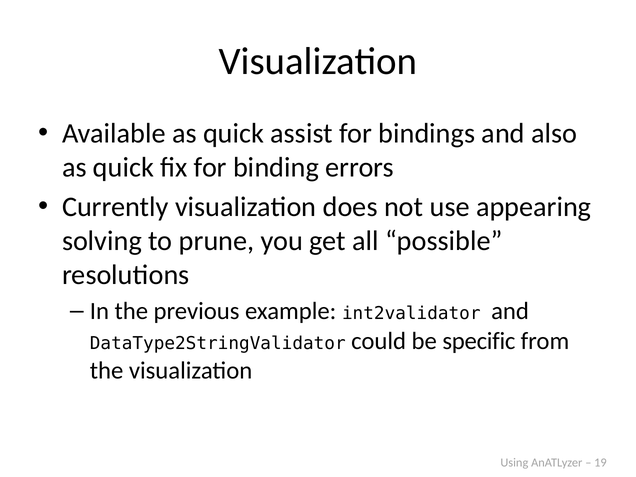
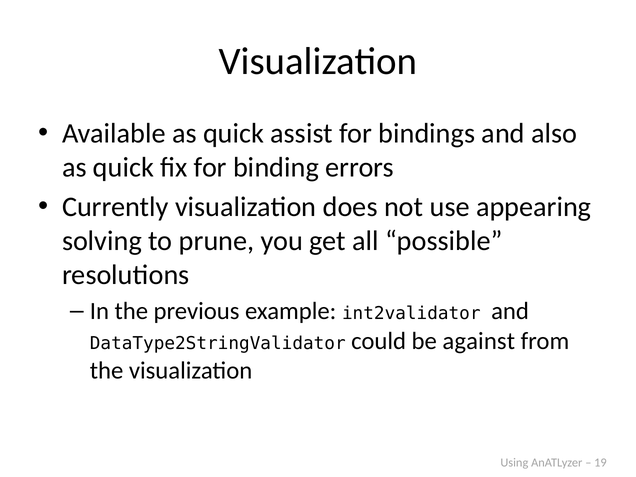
specific: specific -> against (479, 341)
